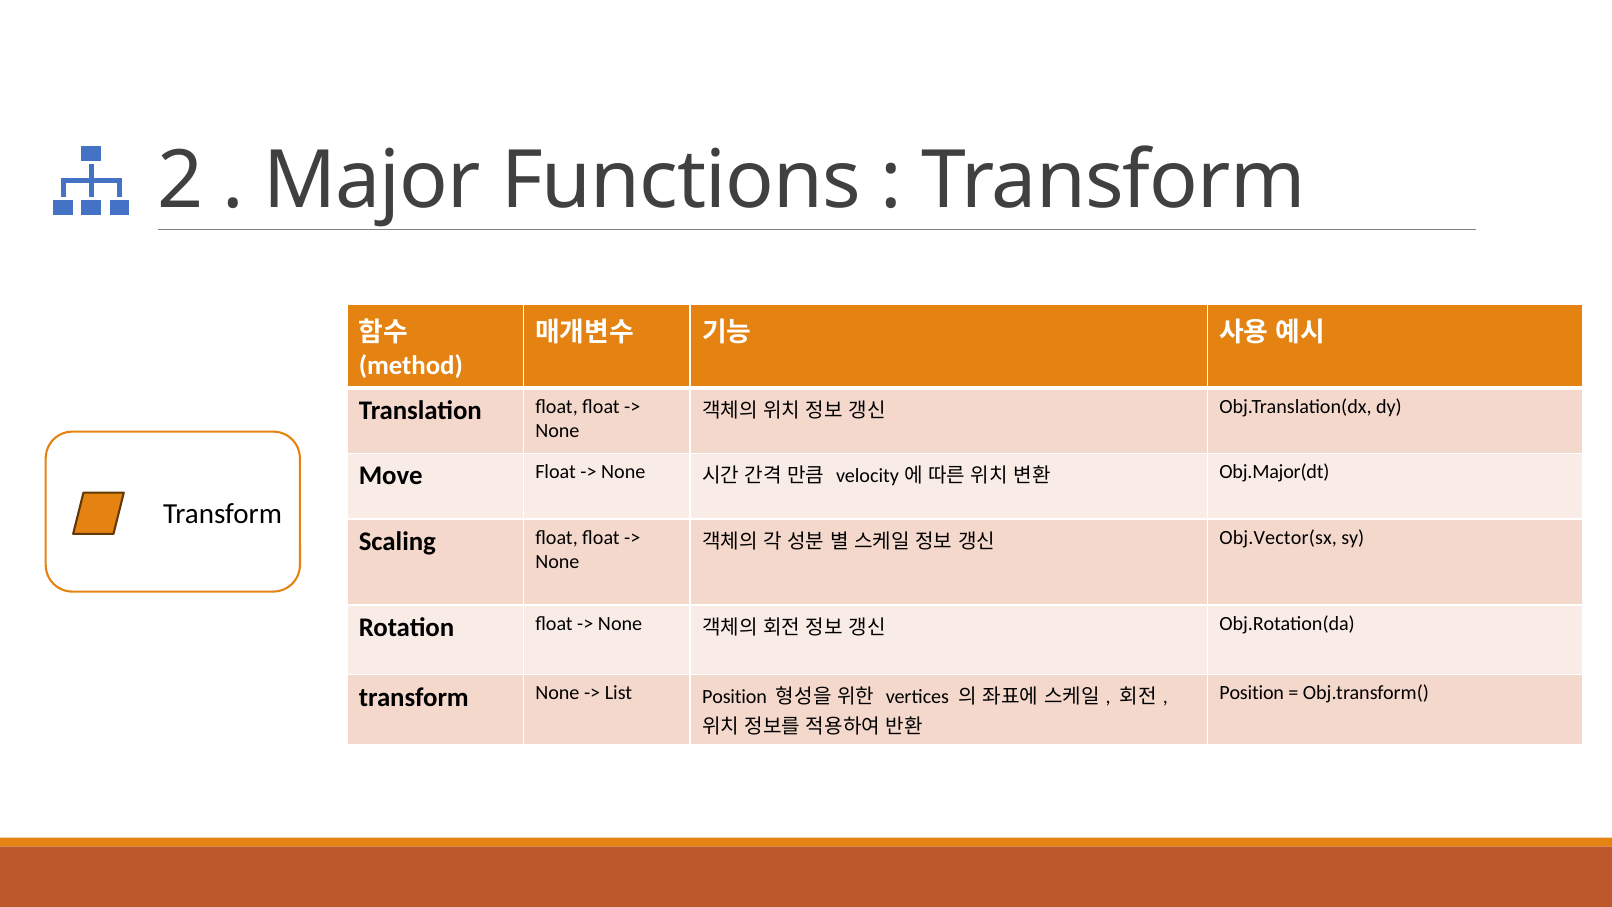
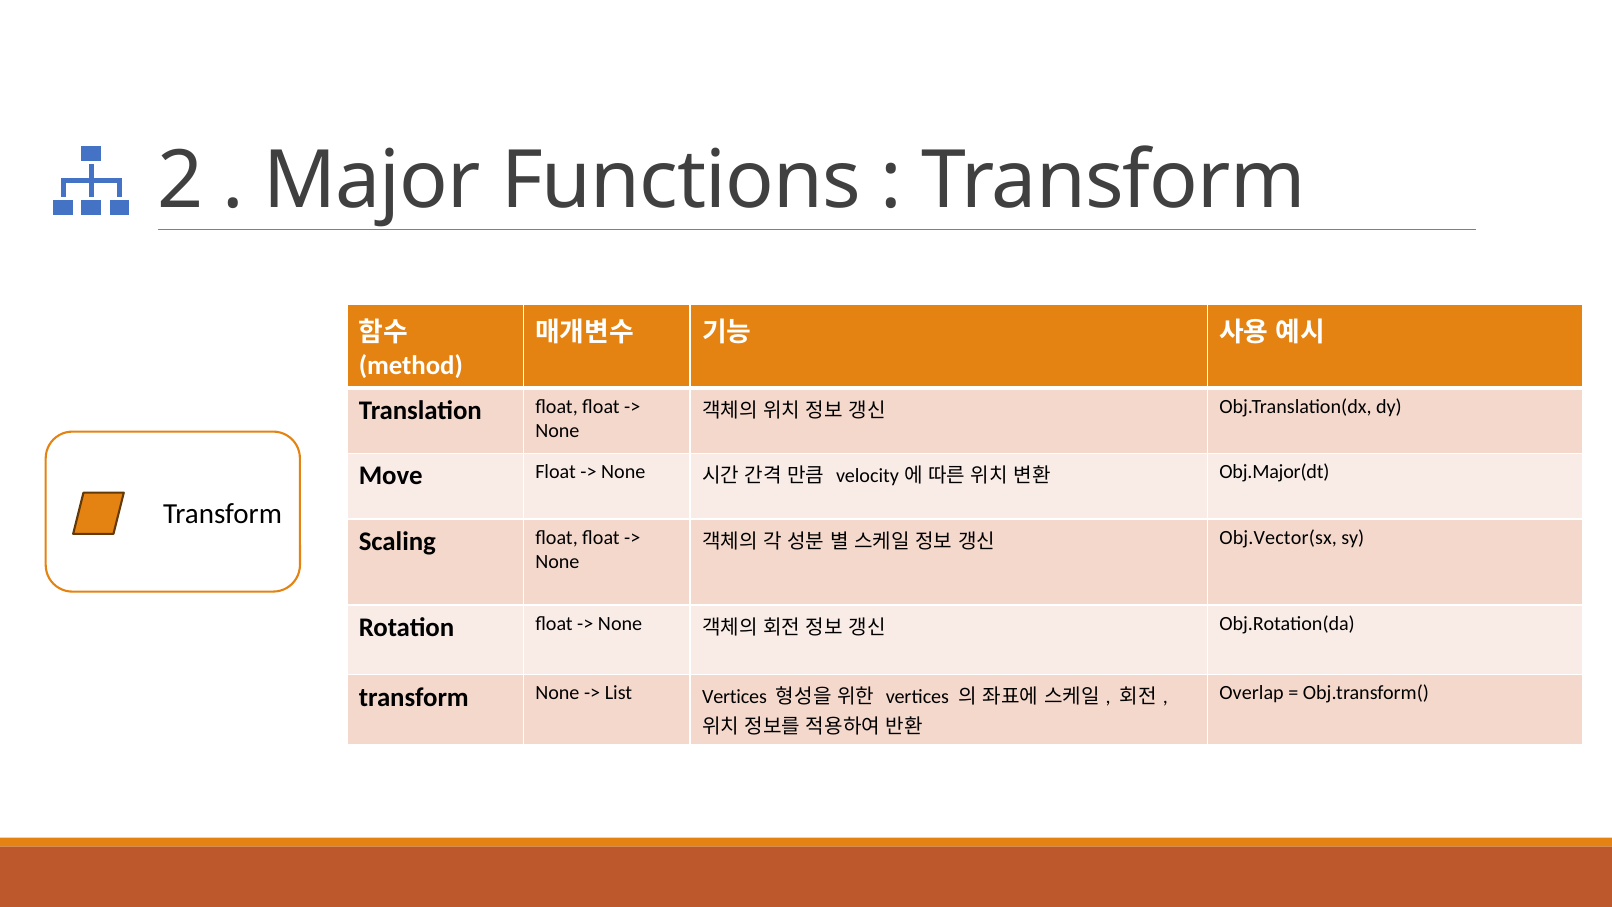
Position: Position -> Overlap (1252, 693)
List Position: Position -> Vertices (735, 697)
